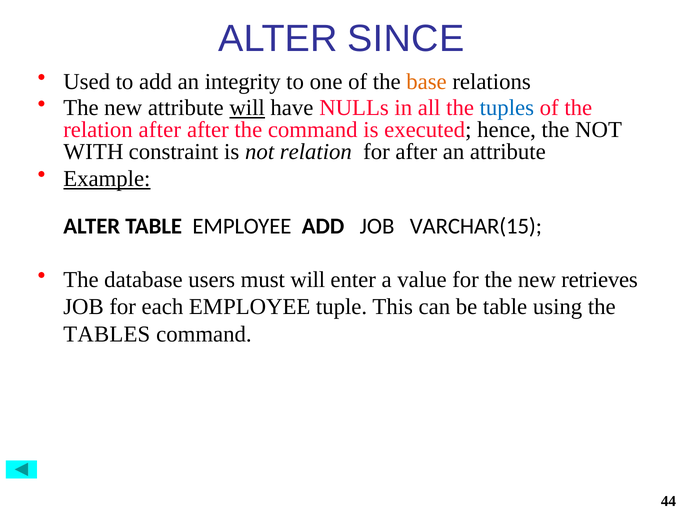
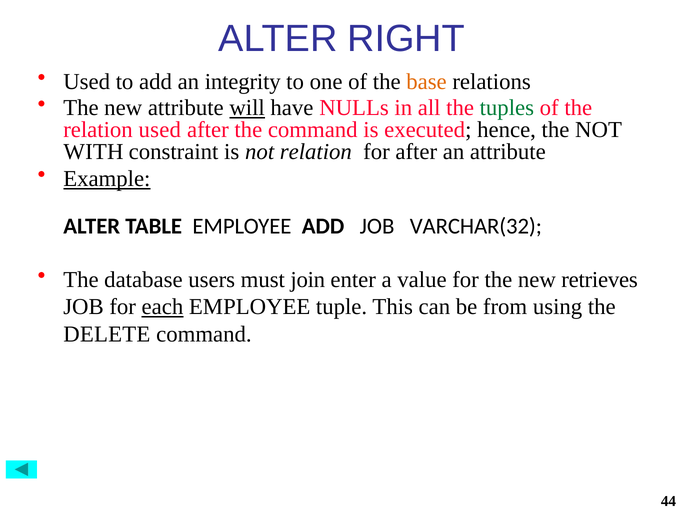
SINCE: SINCE -> RIGHT (406, 39)
tuples colour: blue -> green (507, 108)
relation after: after -> used (160, 130)
VARCHAR(15: VARCHAR(15 -> VARCHAR(32 (476, 226)
must will: will -> join (308, 280)
each underline: none -> present (162, 307)
be table: table -> from (505, 307)
TABLES: TABLES -> DELETE (107, 334)
